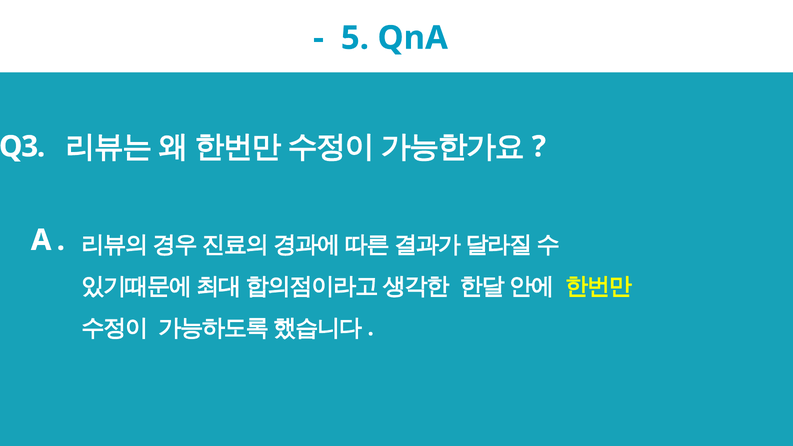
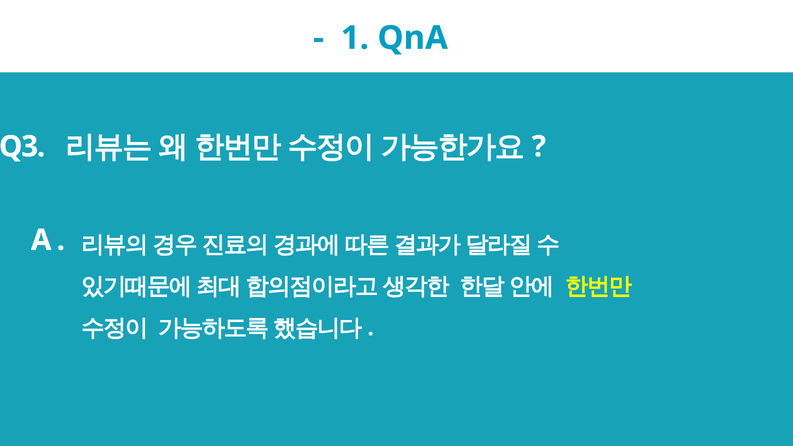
5: 5 -> 1 (355, 38)
